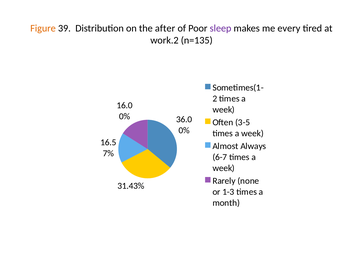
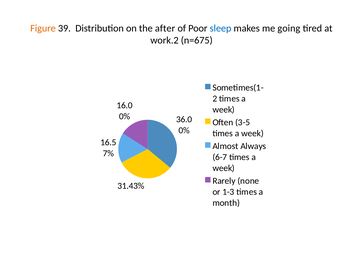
sleep colour: purple -> blue (221, 28)
every: every -> going (289, 28)
n=135: n=135 -> n=675 (197, 40)
